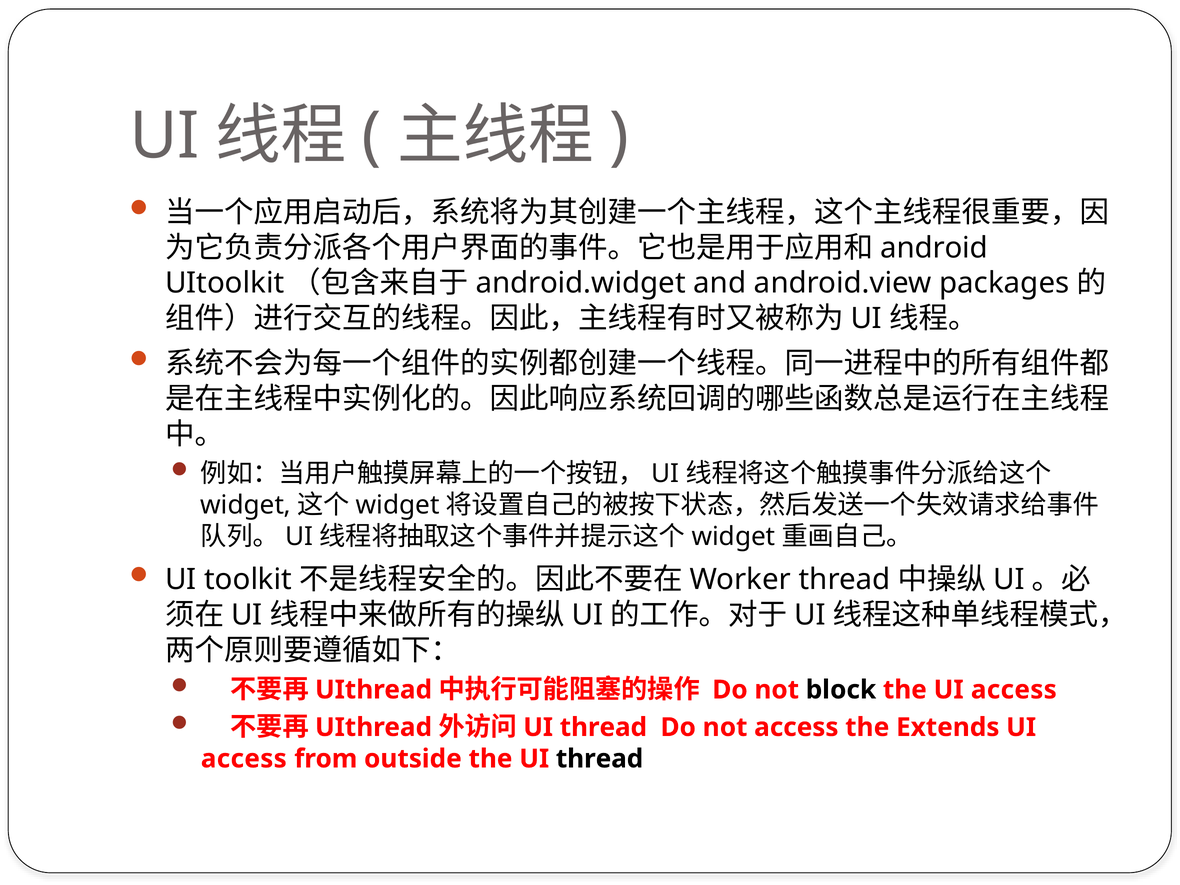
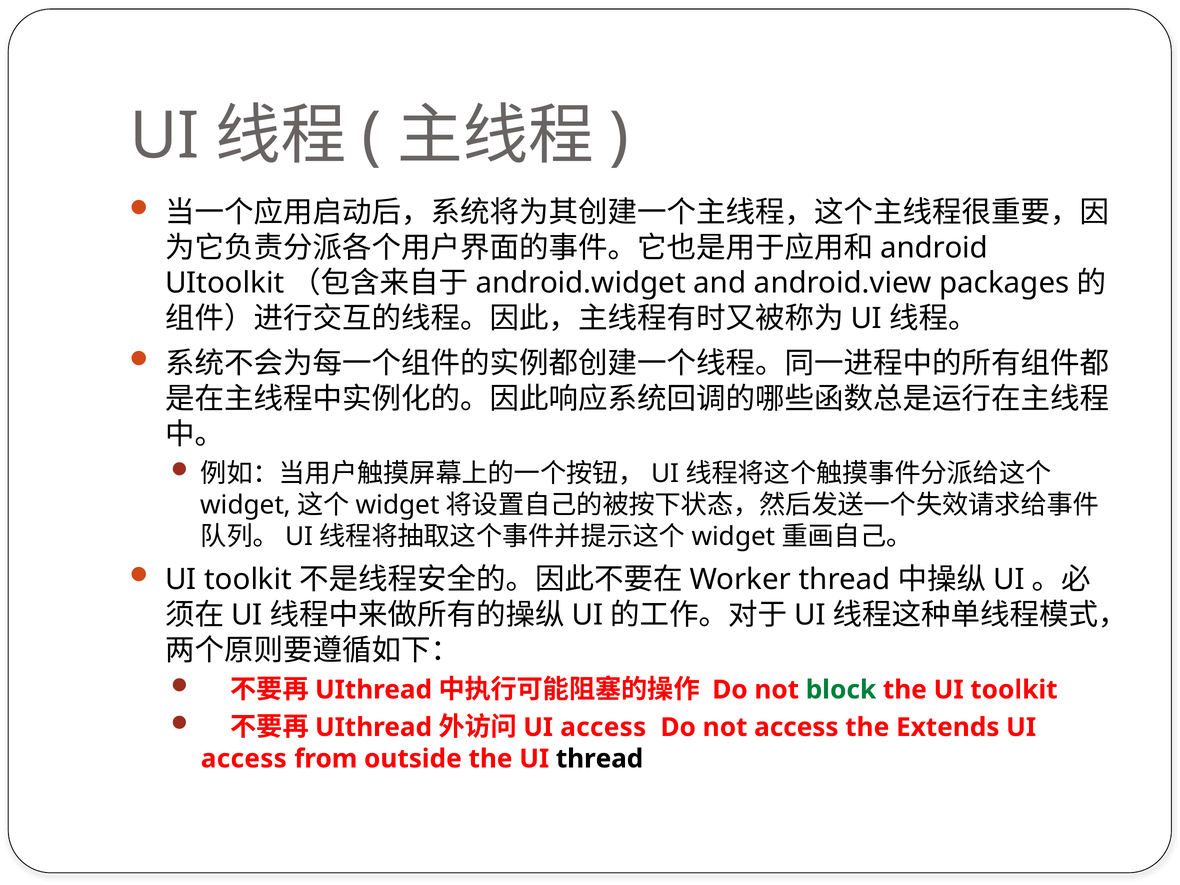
block colour: black -> green (841, 690)
the UI access: access -> toolkit (1014, 690)
thread: thread -> access (603, 727)
